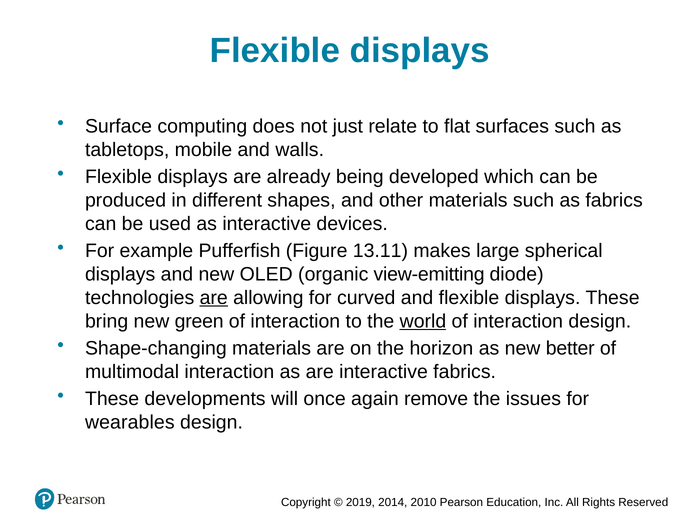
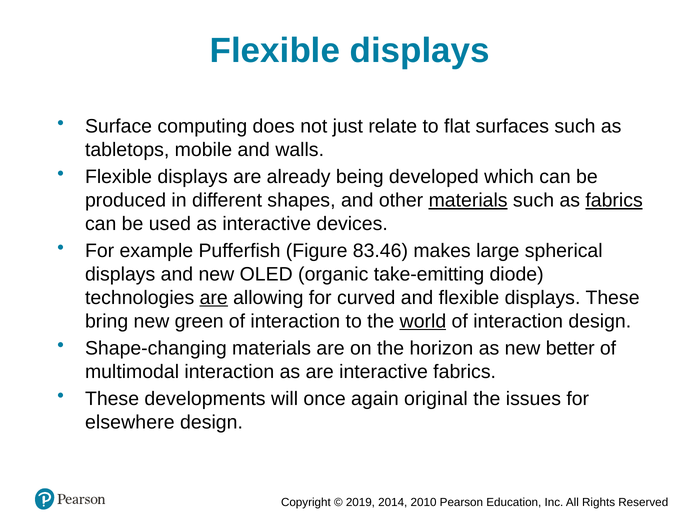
materials underline: none -> present (468, 200)
fabrics underline: none -> present (614, 200)
13.11: 13.11 -> 83.46 (380, 251)
view-emitting: view-emitting -> take-emitting (429, 274)
remove: remove -> original (436, 399)
wearables: wearables -> elsewhere (130, 422)
